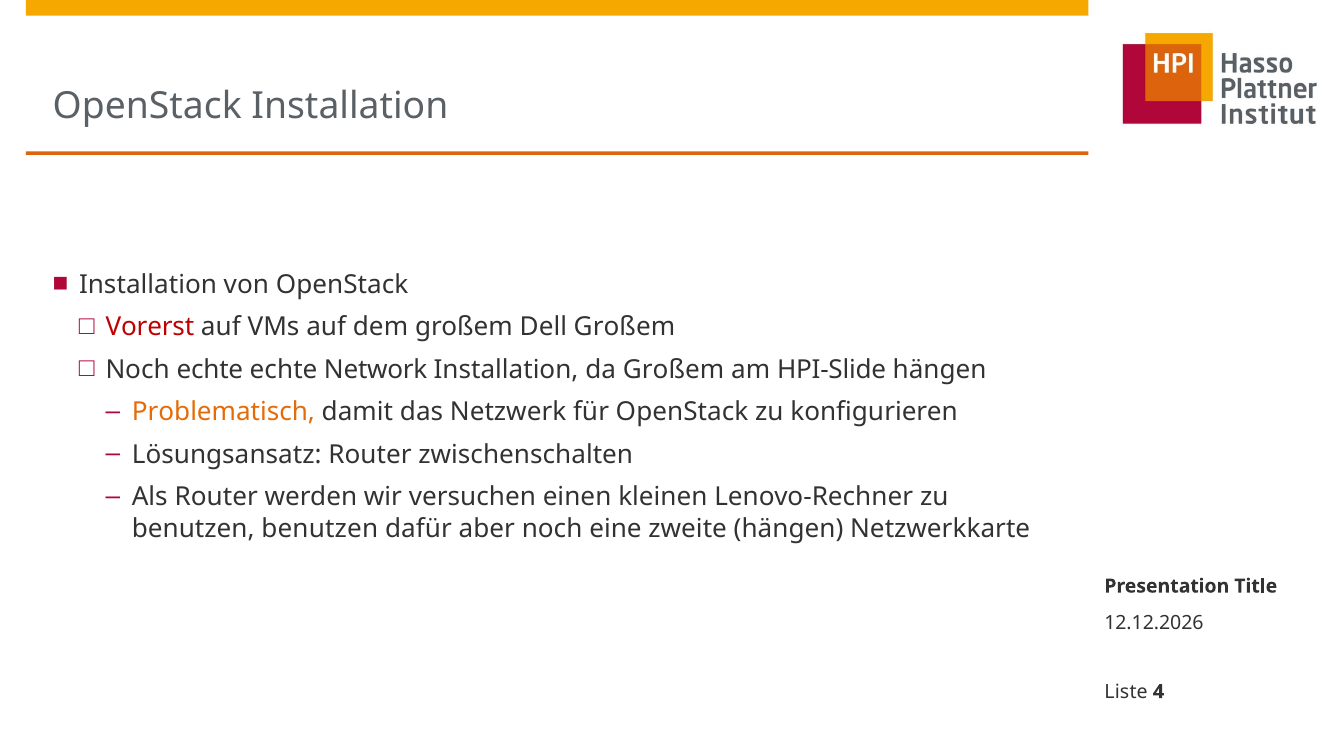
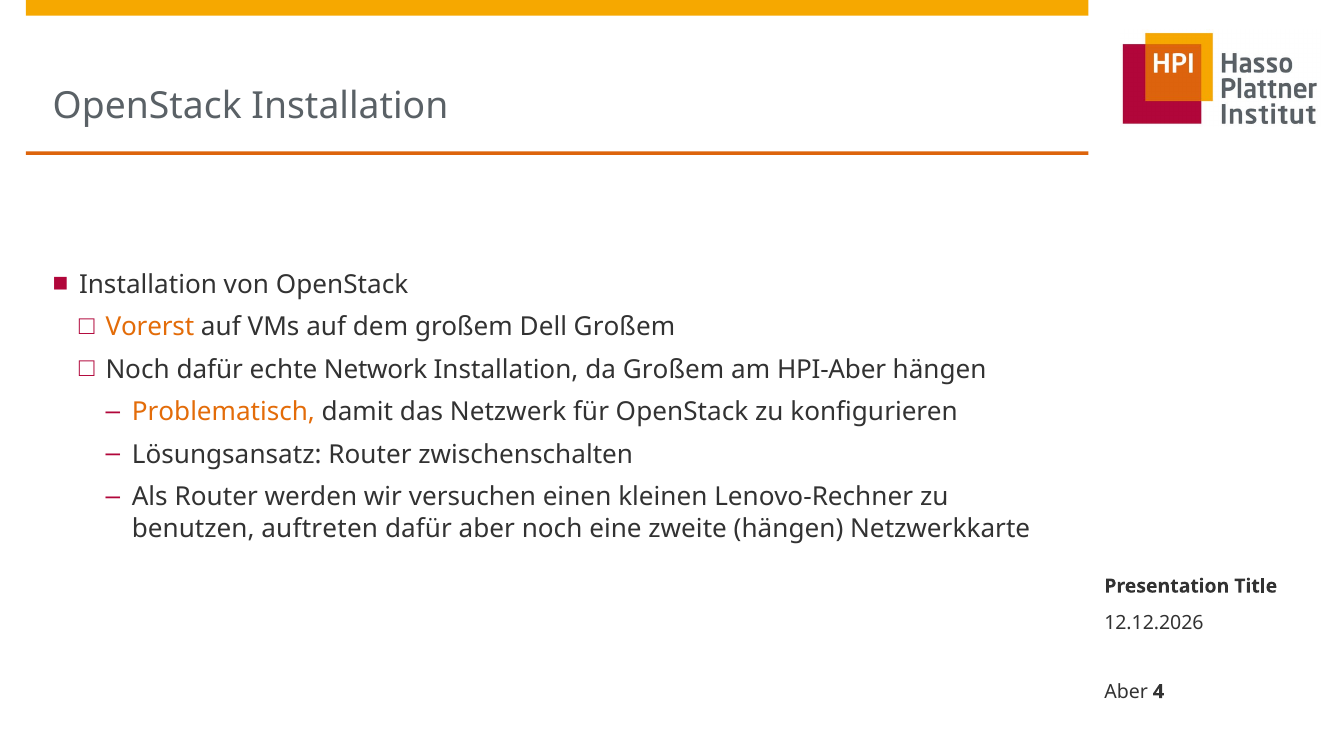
Vorerst colour: red -> orange (150, 327)
Noch echte: echte -> dafür (210, 370)
HPI-Slide: HPI-Slide -> HPI-Aber (832, 370)
benutzen benutzen: benutzen -> auftreten (320, 529)
Liste: Liste -> Aber (1126, 692)
